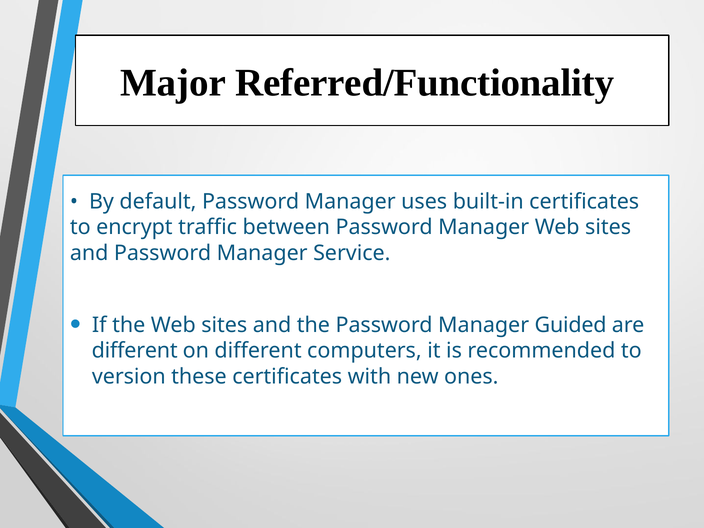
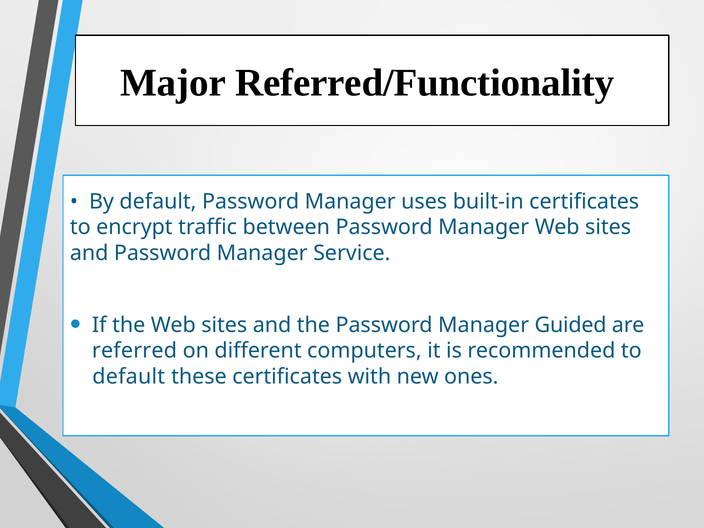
different: different -> referred (134, 351)
version: version -> default (129, 377)
